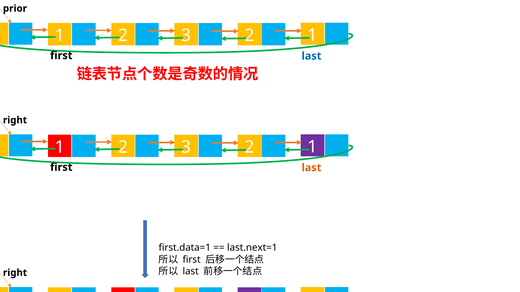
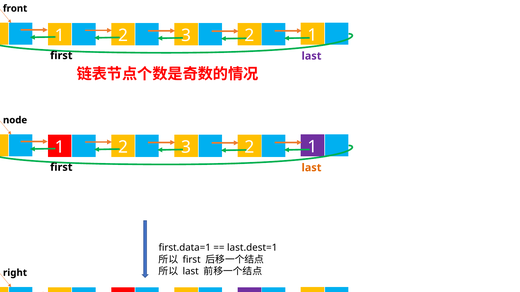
prior: prior -> front (15, 8)
last colour: blue -> purple (312, 56)
right: right -> node (15, 120)
last.next=1: last.next=1 -> last.dest=1 (252, 248)
